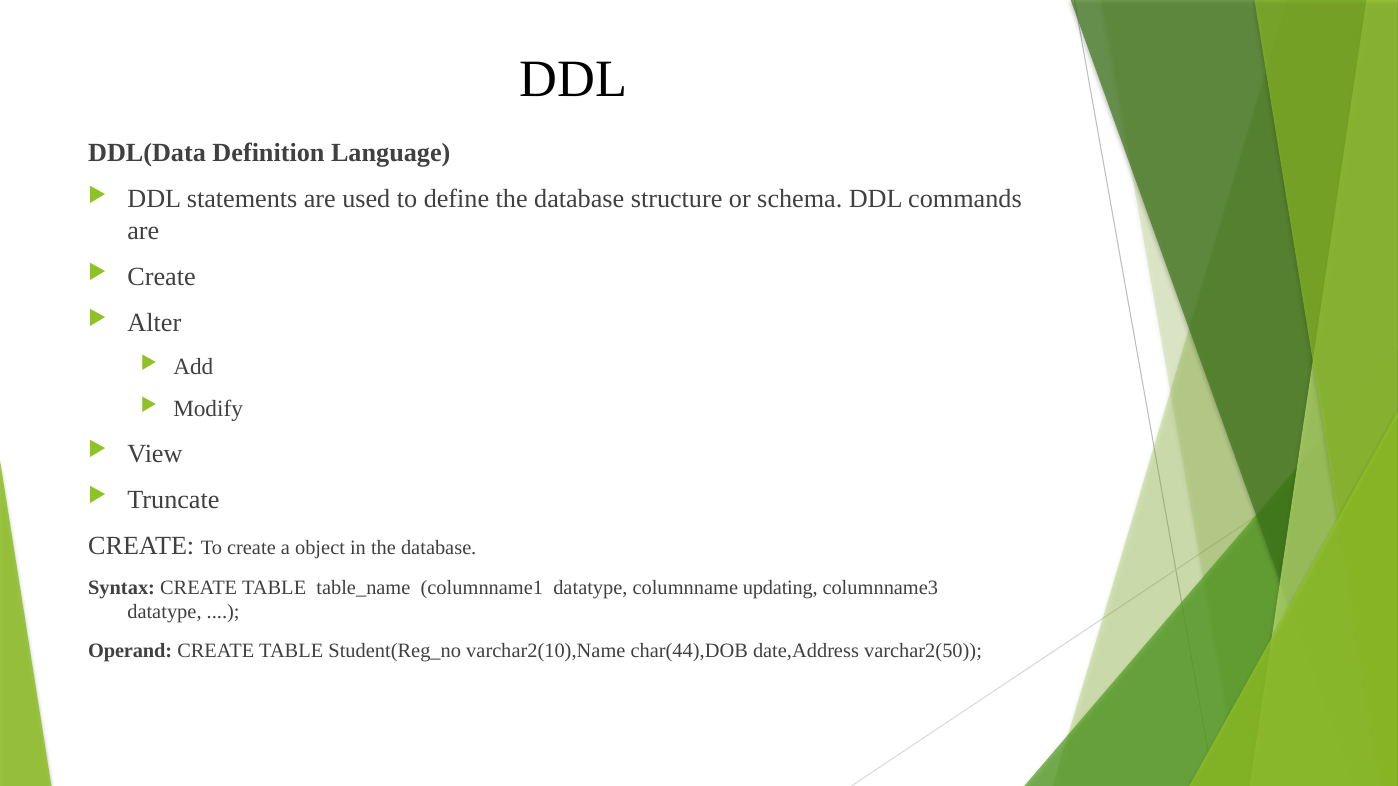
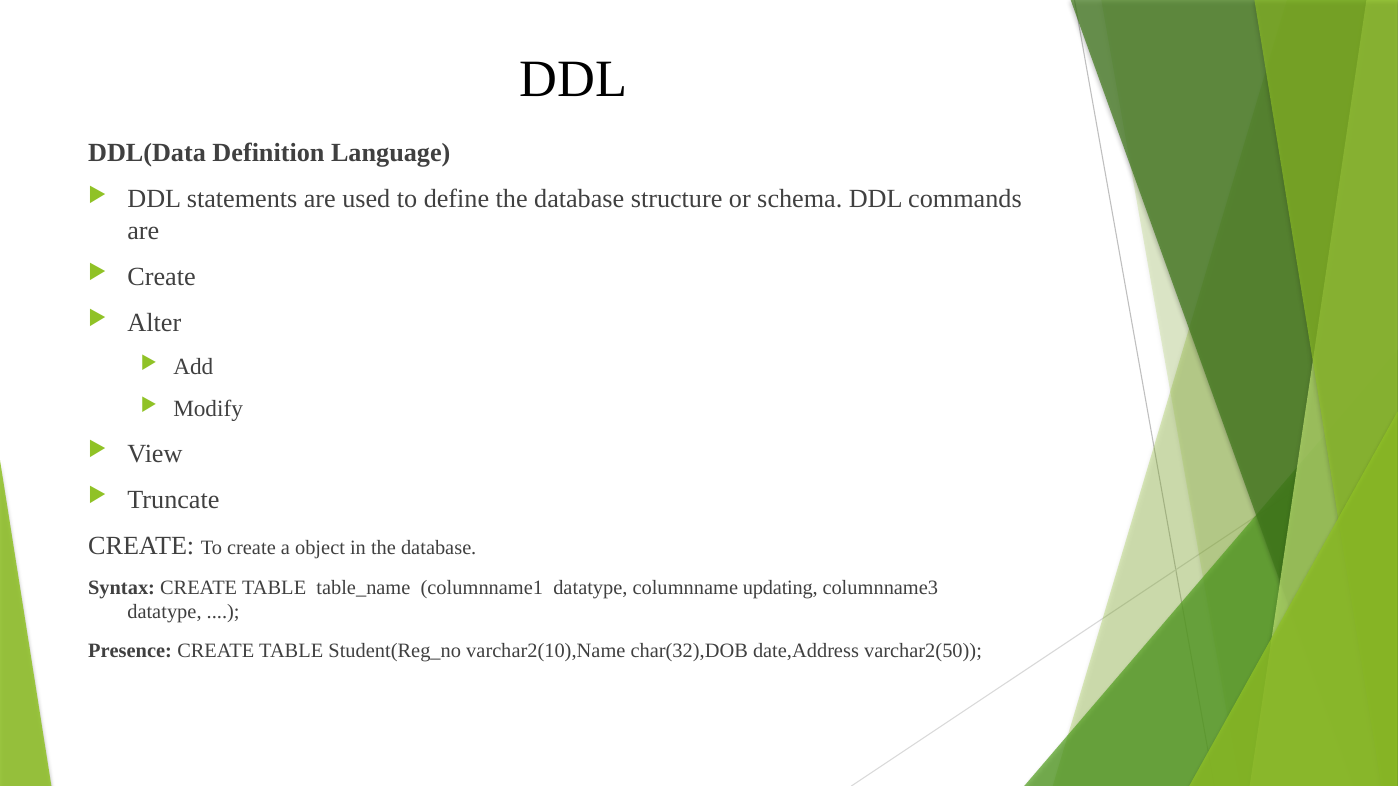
Operand: Operand -> Presence (130, 651)
char(44),DOB: char(44),DOB -> char(32),DOB (689, 651)
